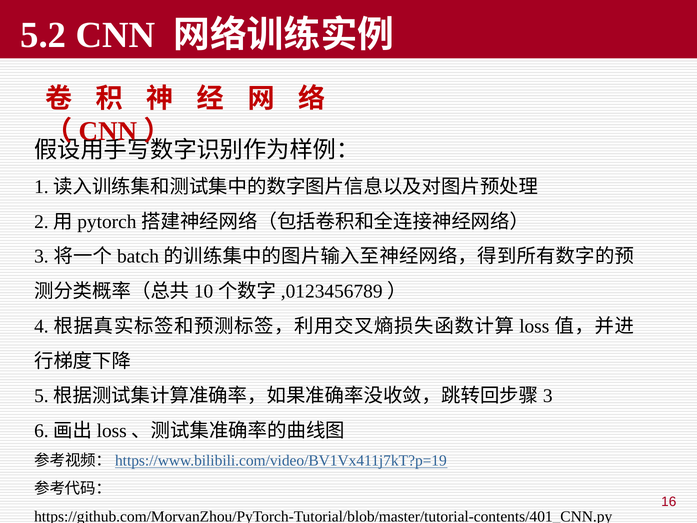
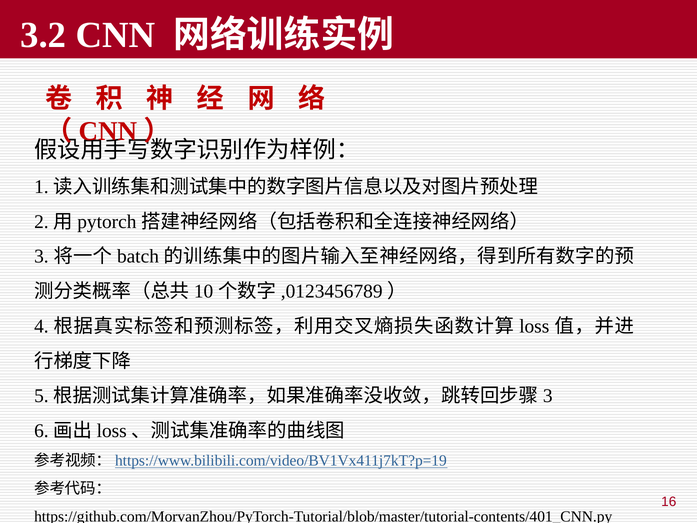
5.2: 5.2 -> 3.2 (43, 35)
